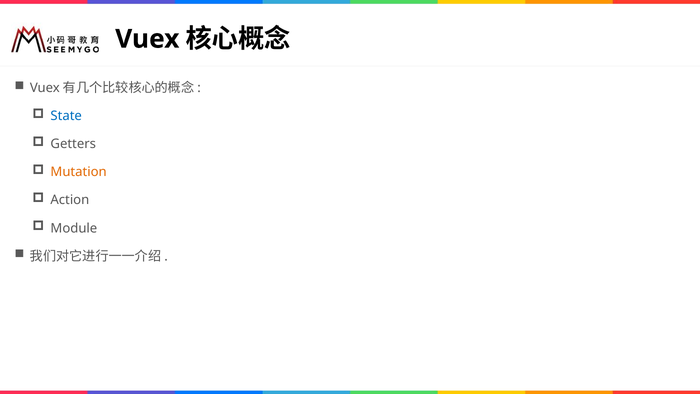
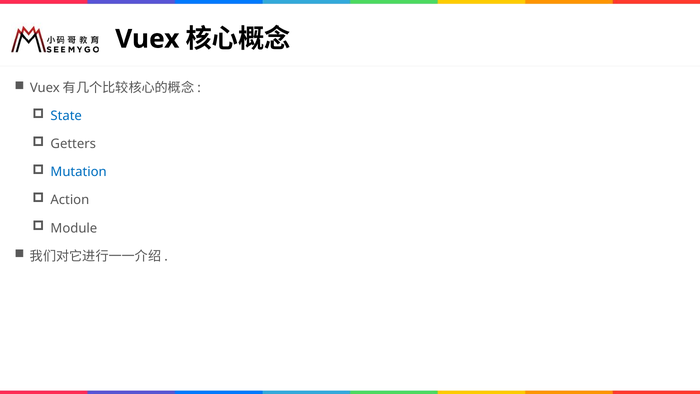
Mutation colour: orange -> blue (79, 172)
